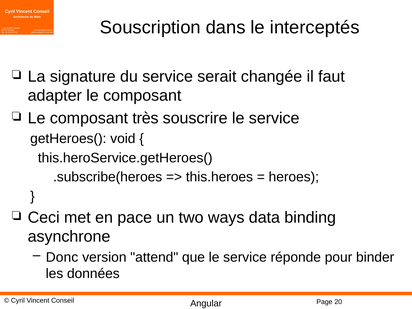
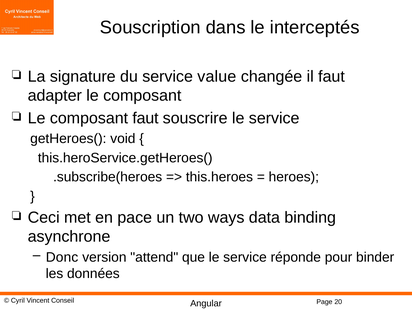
serait: serait -> value (217, 76)
composant très: très -> faut (145, 118)
